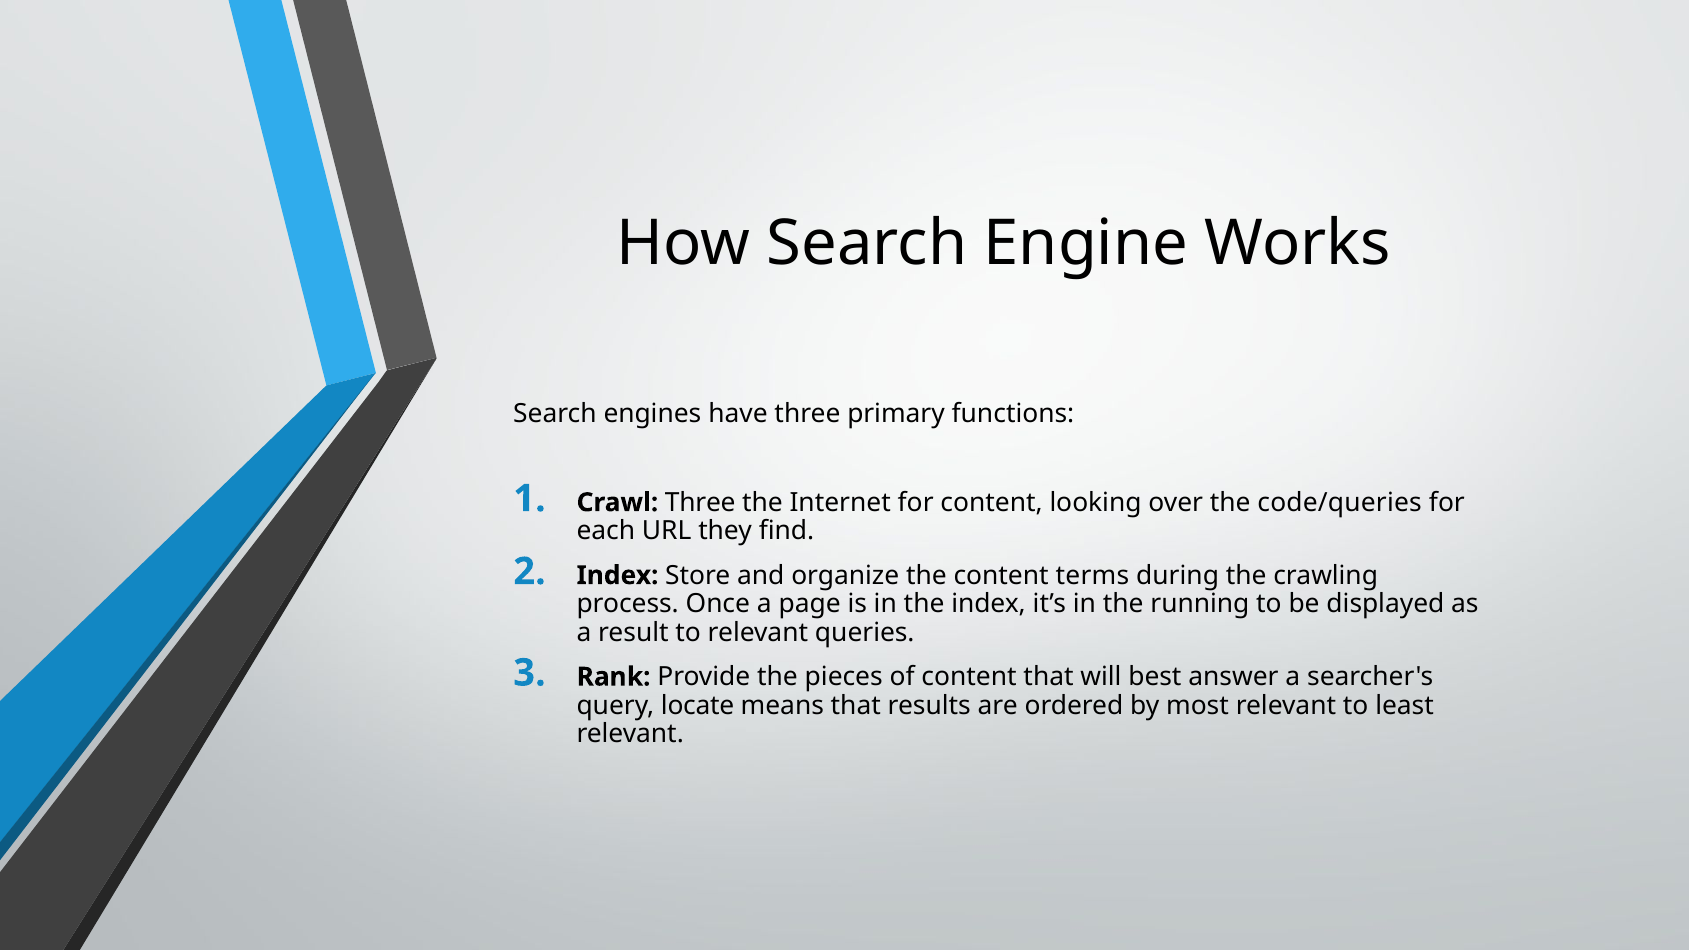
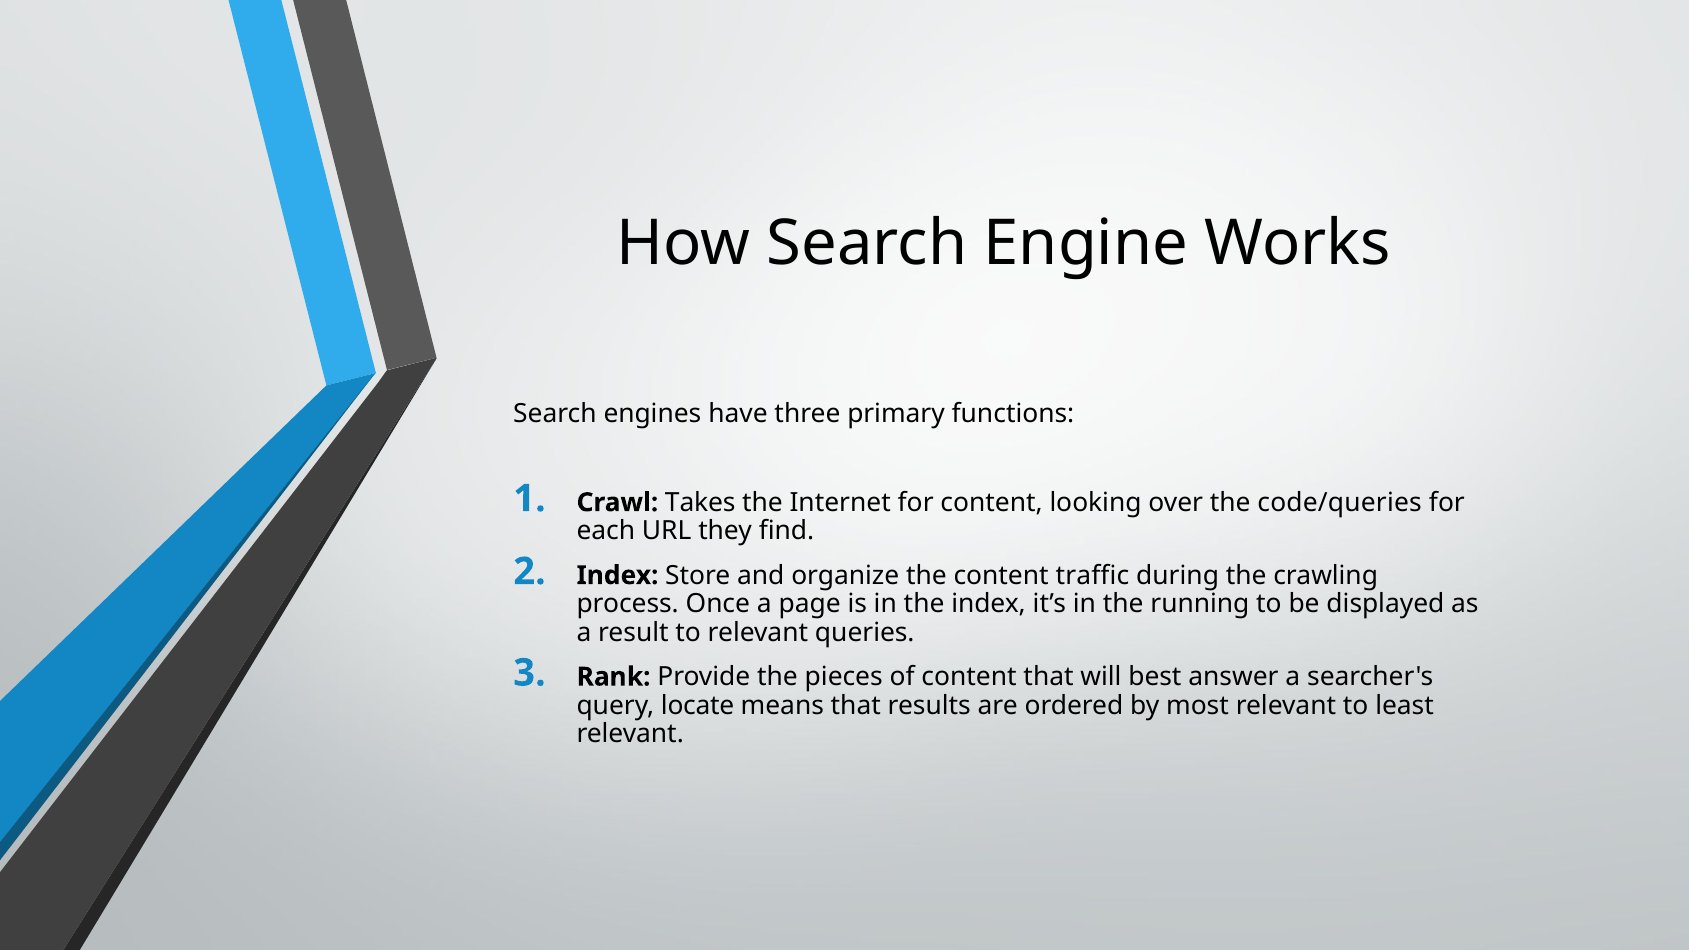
Crawl Three: Three -> Takes (700, 503)
terms: terms -> traffic (1092, 575)
